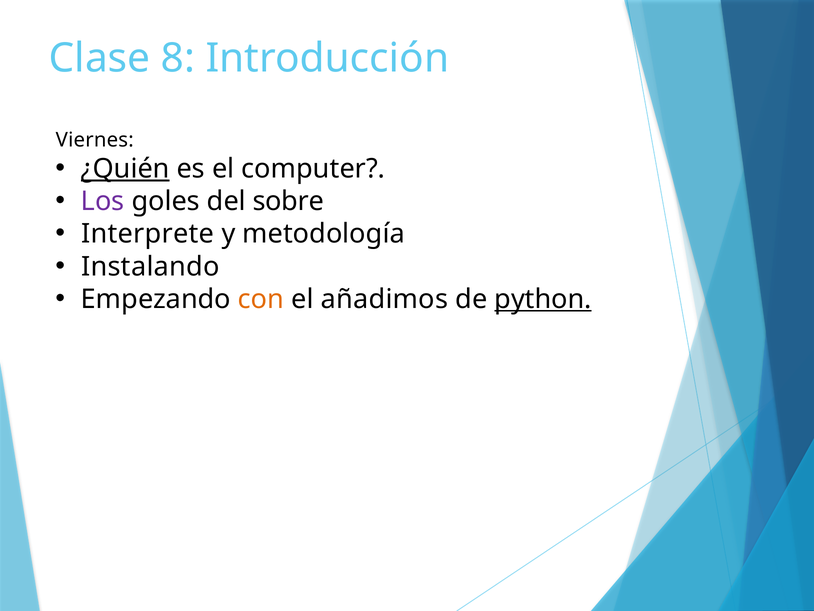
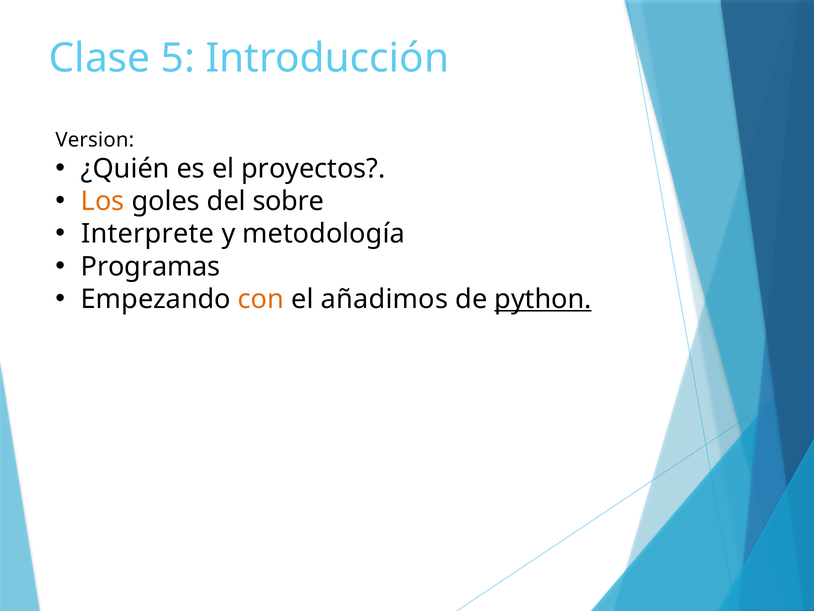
8: 8 -> 5 (178, 58)
Viernes: Viernes -> Version (95, 140)
¿Quién underline: present -> none (125, 169)
computer: computer -> proyectos (313, 169)
Los colour: purple -> orange (103, 201)
Instalando: Instalando -> Programas (151, 266)
